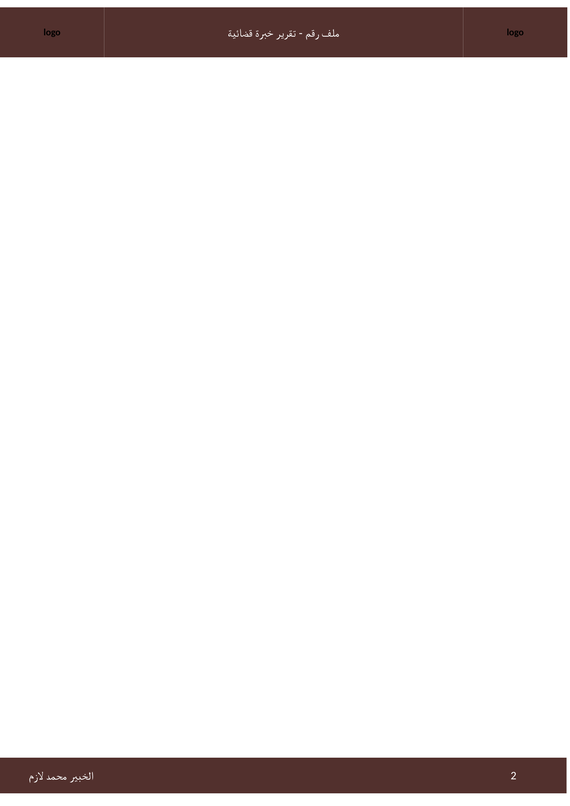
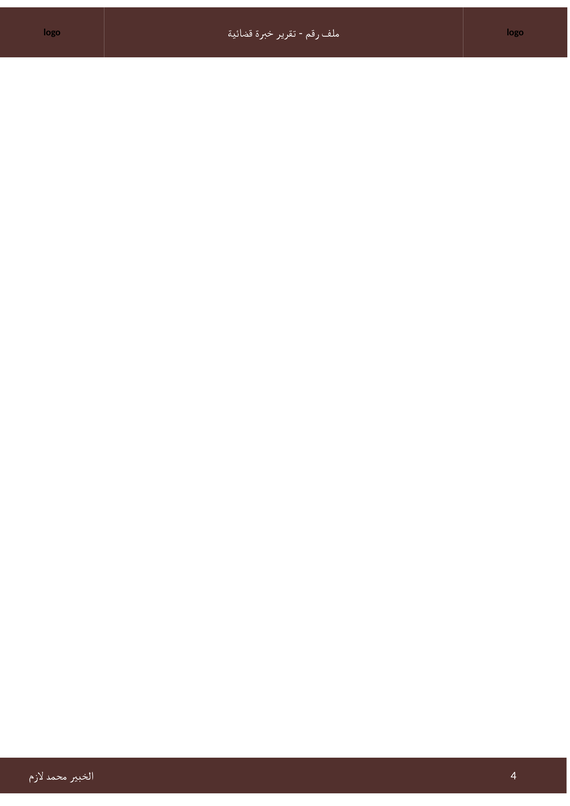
2: 2 -> 4 (513, 776)
